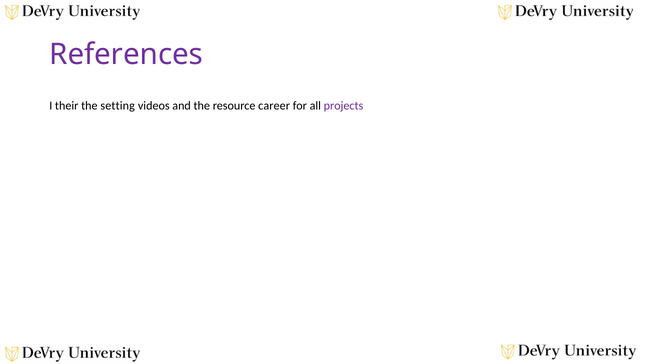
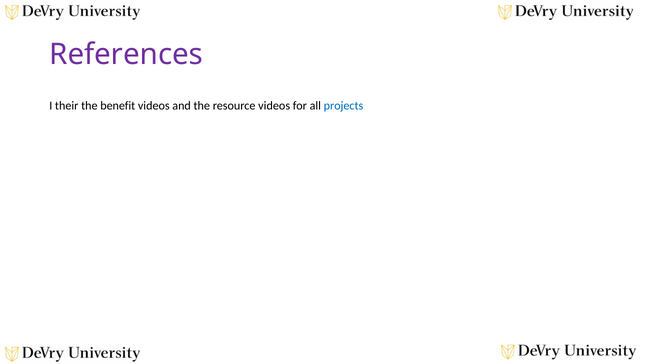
setting: setting -> benefit (118, 106)
resource career: career -> videos (274, 106)
projects colour: purple -> blue (344, 106)
